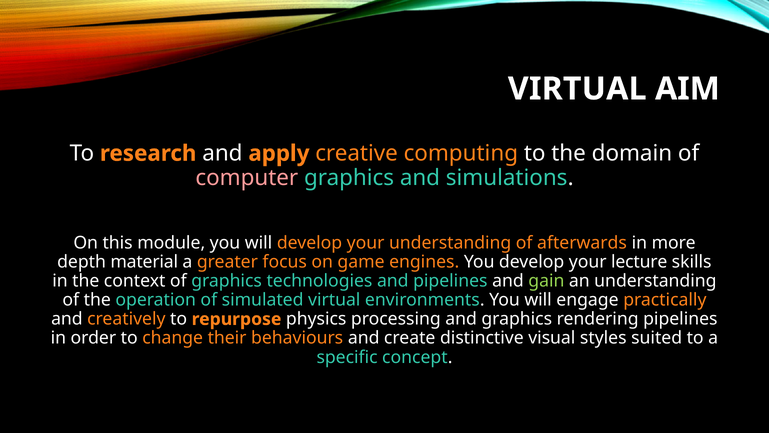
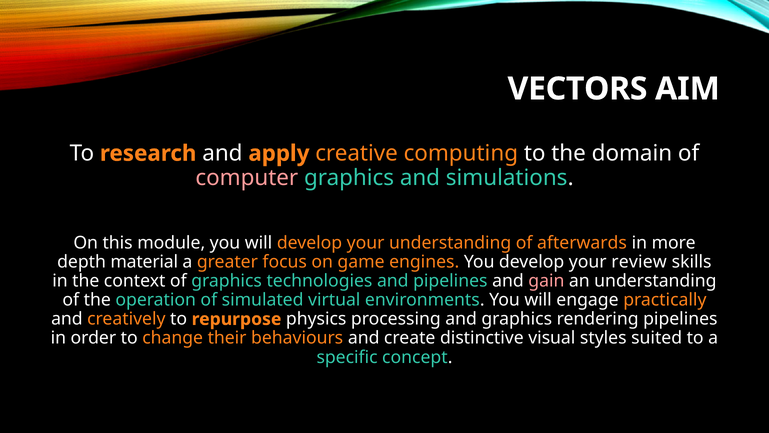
VIRTUAL: VIRTUAL -> VECTORS (577, 89)
lecture: lecture -> review (639, 262)
gain colour: light green -> pink (546, 281)
